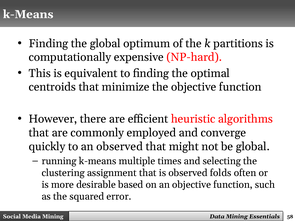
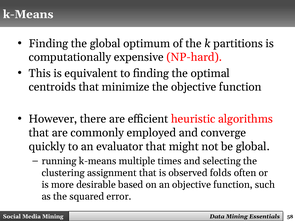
an observed: observed -> evaluator (120, 147)
